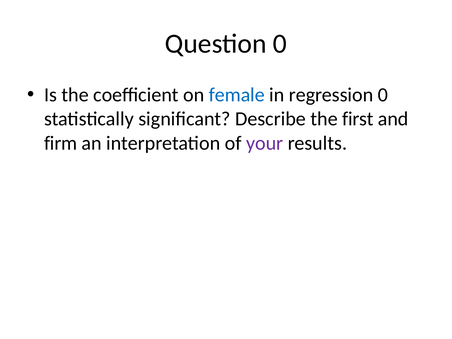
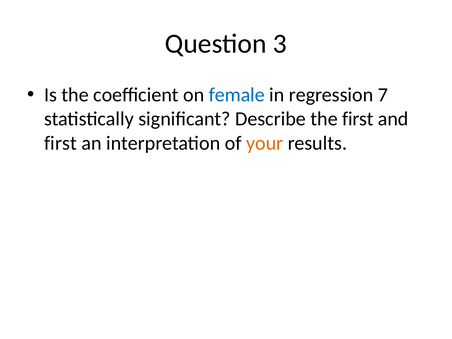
Question 0: 0 -> 3 (280, 44)
regression 0: 0 -> 7 (383, 95)
firm: firm -> first (60, 143)
your colour: purple -> orange (265, 143)
